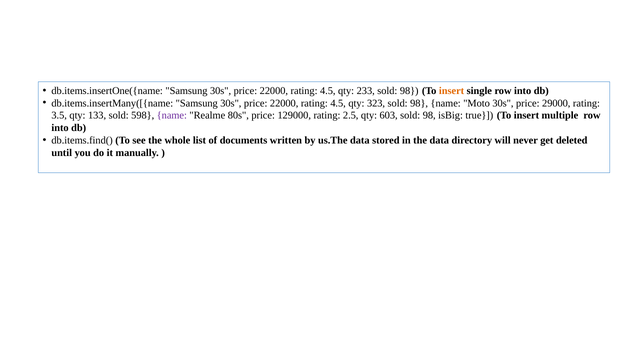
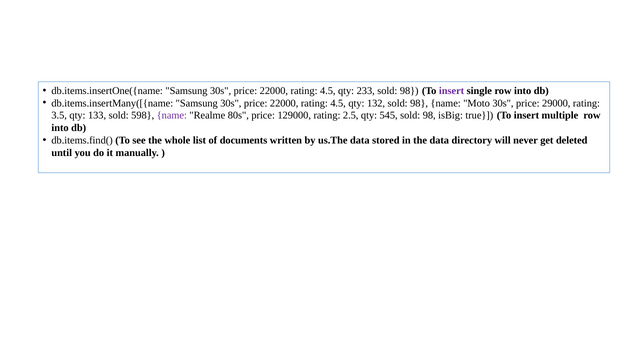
insert colour: orange -> purple (452, 91)
323: 323 -> 132 (376, 103)
603: 603 -> 545 (389, 116)
